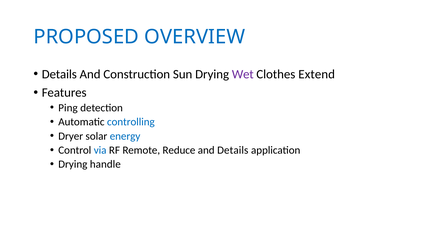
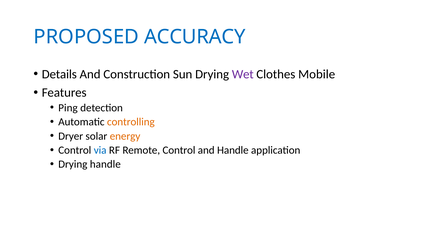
OVERVIEW: OVERVIEW -> ACCURACY (195, 37)
Extend: Extend -> Mobile (317, 74)
controlling colour: blue -> orange (131, 122)
energy colour: blue -> orange (125, 136)
Remote Reduce: Reduce -> Control (179, 150)
and Details: Details -> Handle (233, 150)
